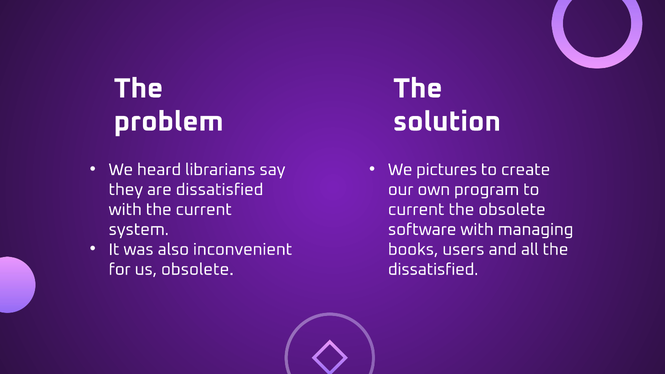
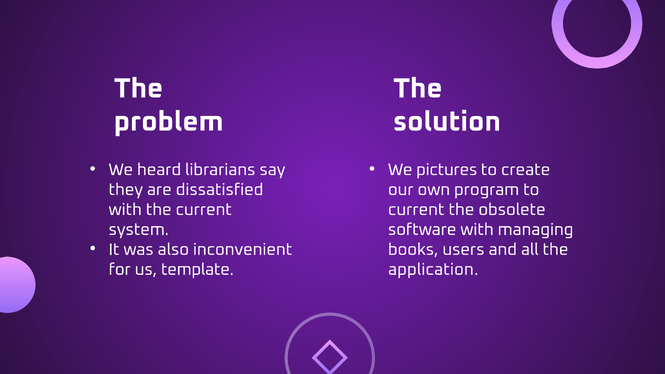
us obsolete: obsolete -> template (198, 269)
dissatisfied: dissatisfied -> application (433, 269)
